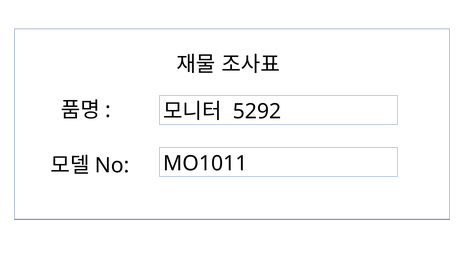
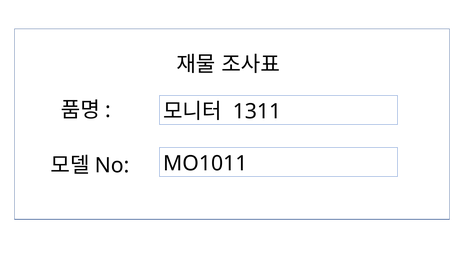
5292: 5292 -> 1311 (257, 111)
